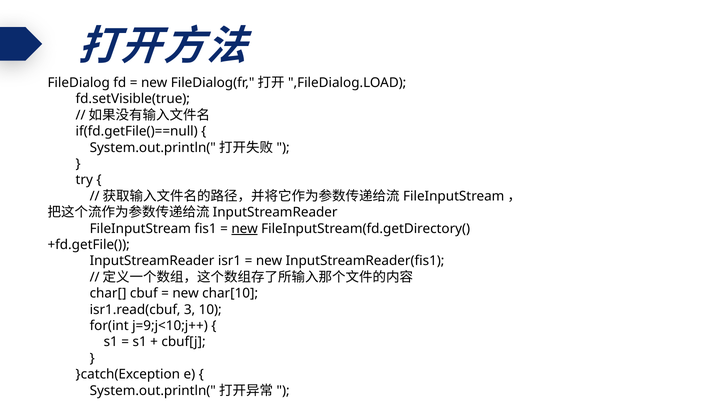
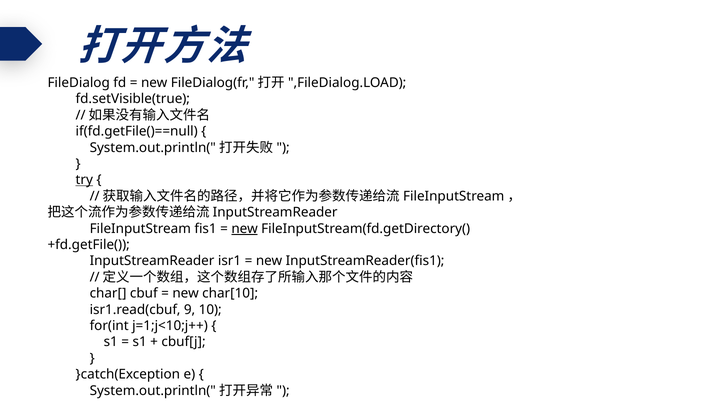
try underline: none -> present (84, 180)
3: 3 -> 9 (190, 310)
j=9;j<10;j++: j=9;j<10;j++ -> j=1;j<10;j++ (170, 326)
